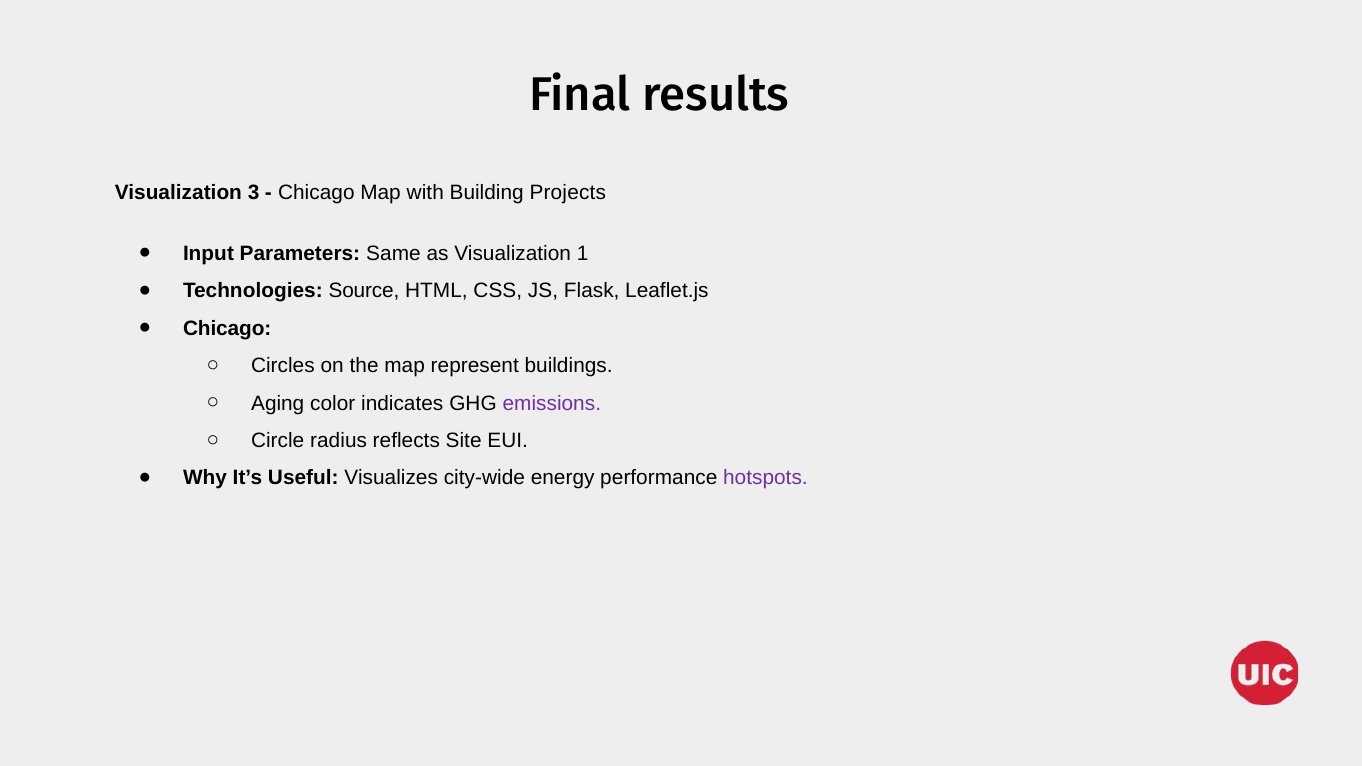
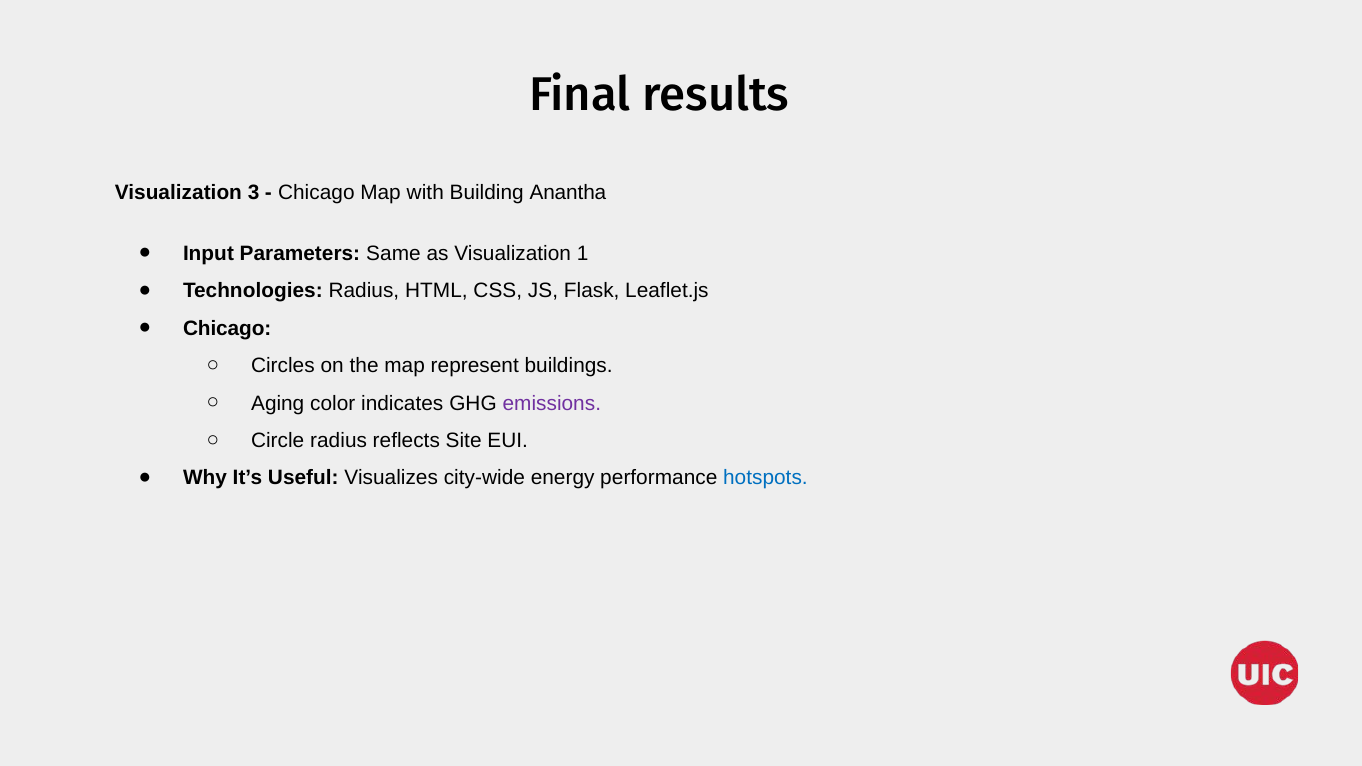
Projects: Projects -> Anantha (568, 193)
Technologies Source: Source -> Radius (364, 291)
hotspots colour: purple -> blue (765, 478)
